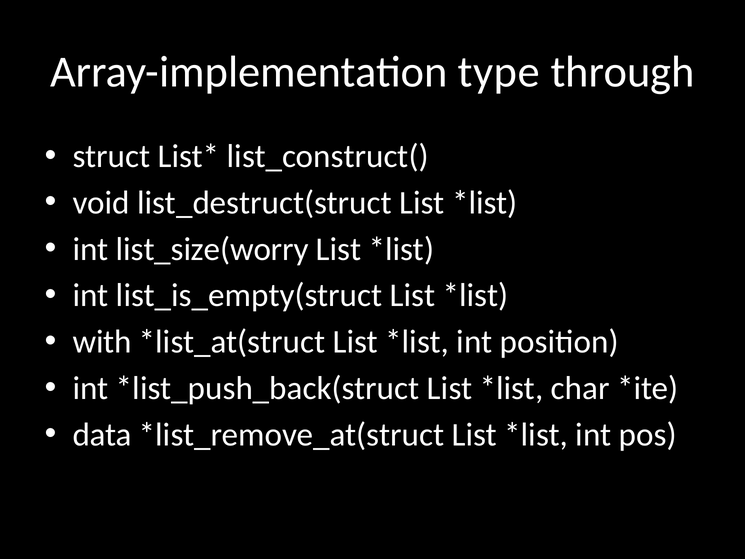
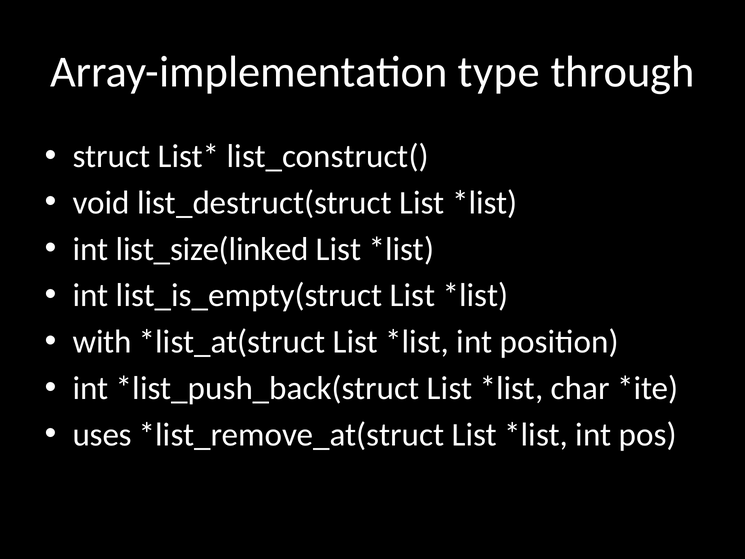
list_size(worry: list_size(worry -> list_size(linked (212, 249)
data: data -> uses (102, 435)
